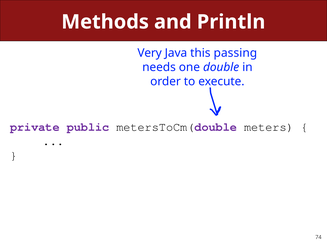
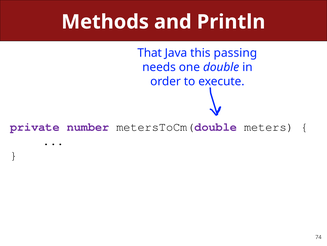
Very: Very -> That (150, 53)
public: public -> number (88, 127)
